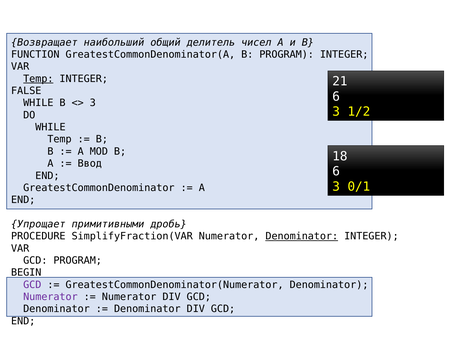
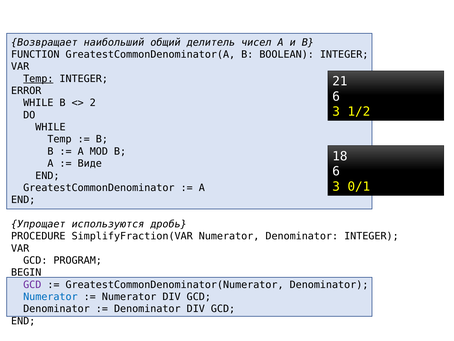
B PROGRAM: PROGRAM -> BOOLEAN (287, 54)
FALSE: FALSE -> ERROR (26, 91)
3: 3 -> 2 (93, 103)
Ввод: Ввод -> Виде (90, 163)
примитивными: примитивными -> используются (108, 224)
Denominator underline: present -> none (302, 236)
Numerator colour: purple -> blue (50, 296)
